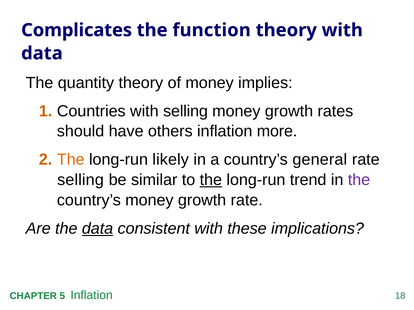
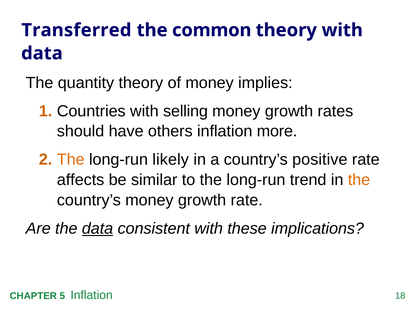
Complicates: Complicates -> Transferred (76, 30)
function: function -> common (212, 30)
general: general -> positive (320, 160)
selling: selling -> affects (81, 180)
the underline: present -> none (211, 180)
the colour: purple -> orange (359, 180)
